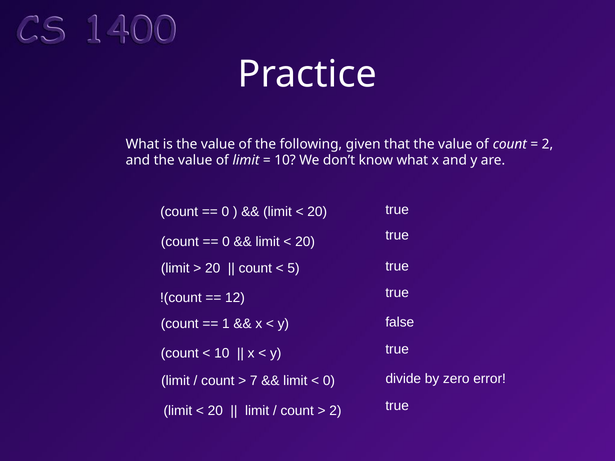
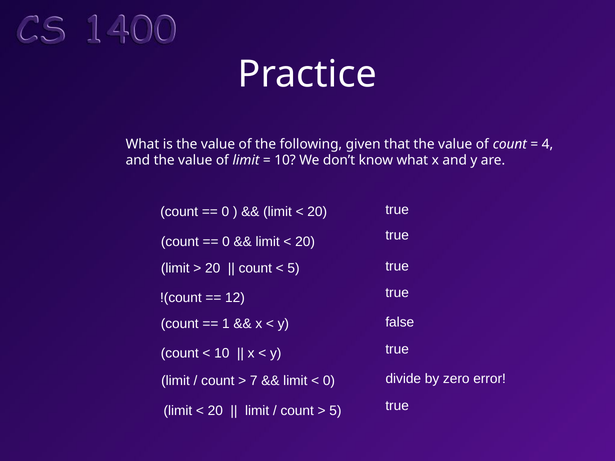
2: 2 -> 4 (547, 144)
2: 2 -> 5 (335, 411)
